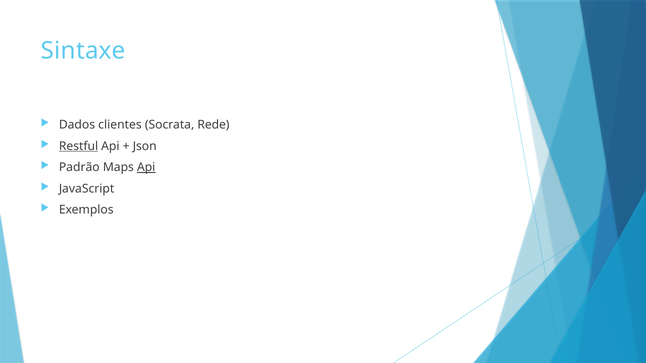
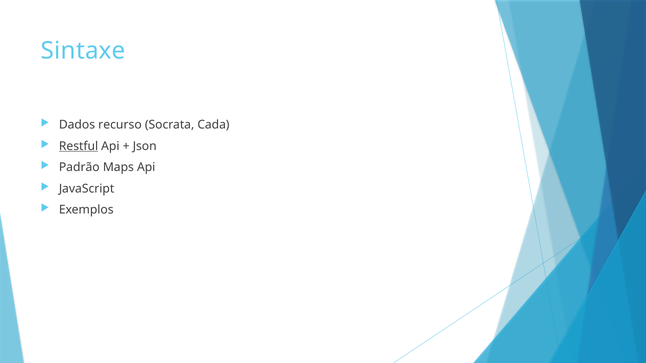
clientes: clientes -> recurso (120, 125)
Rede: Rede -> Cada (213, 125)
Api underline: present -> none (146, 168)
